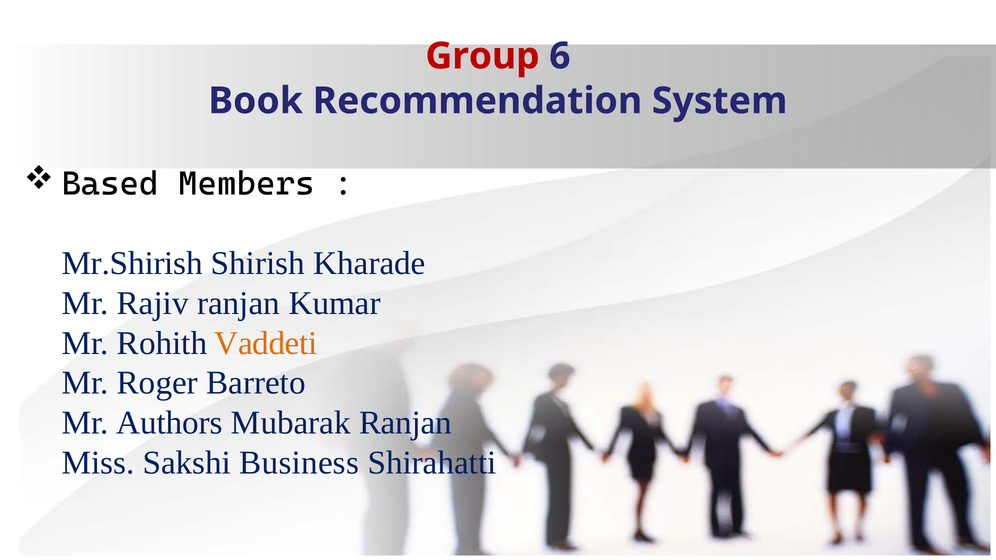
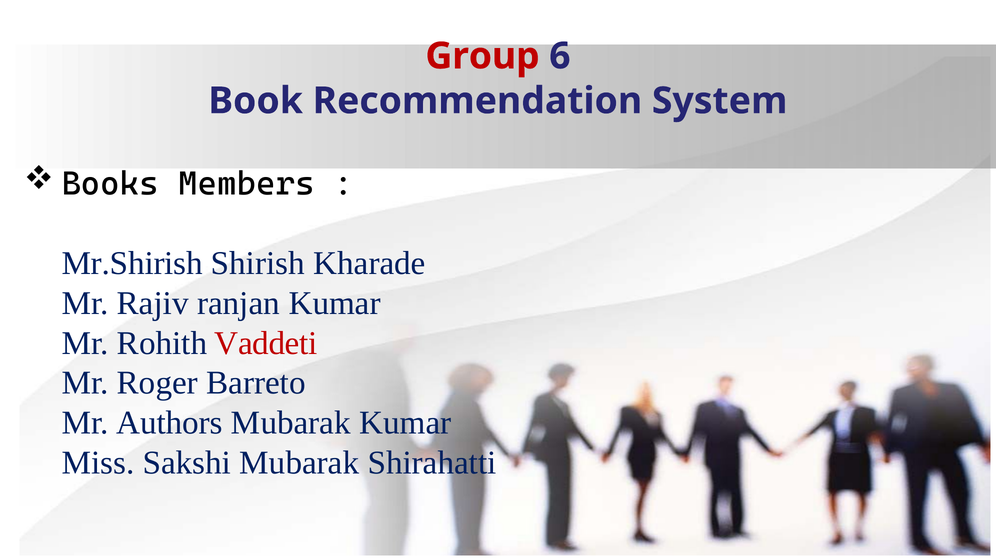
Based: Based -> Books (110, 184)
Vaddeti colour: orange -> red (266, 343)
Mubarak Ranjan: Ranjan -> Kumar (405, 423)
Sakshi Business: Business -> Mubarak (299, 463)
